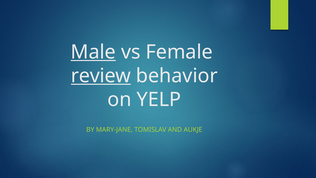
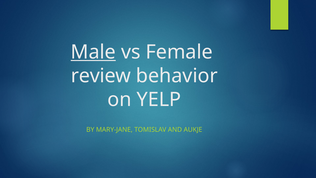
review underline: present -> none (101, 76)
